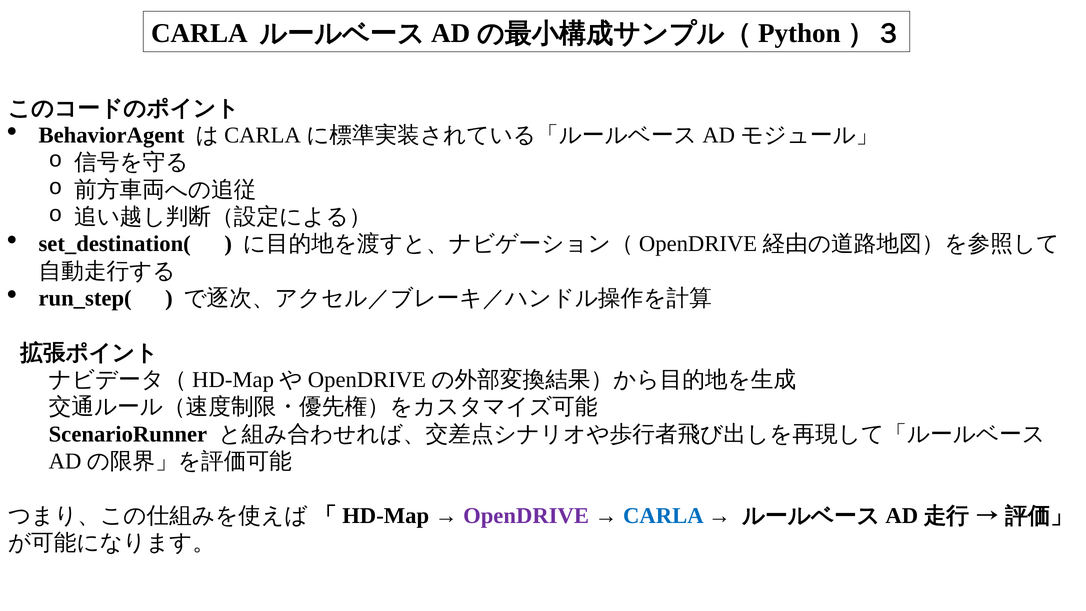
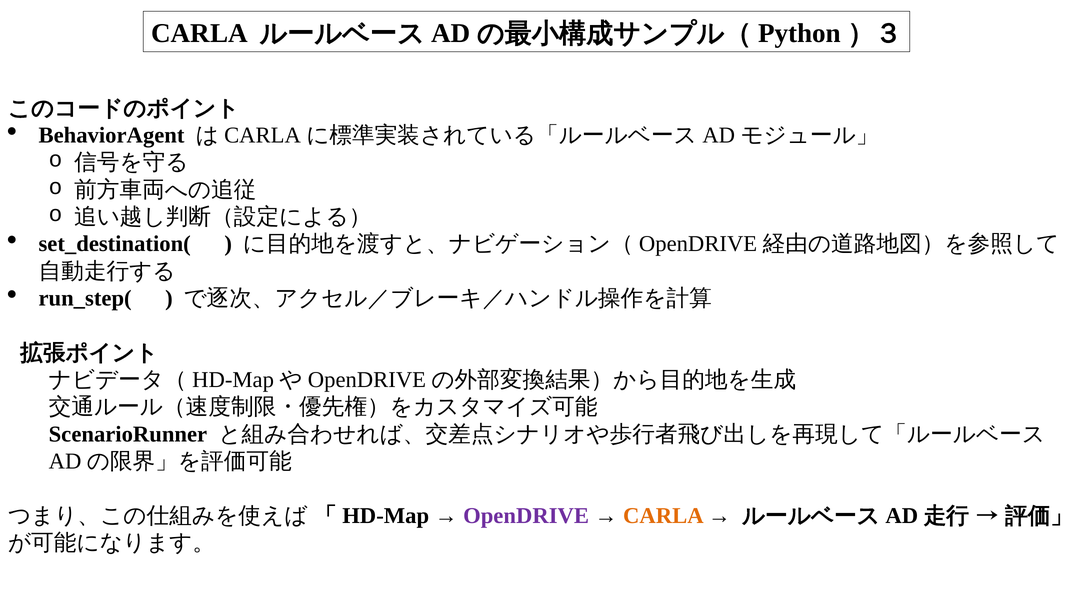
CARLA colour: blue -> orange (663, 516)
